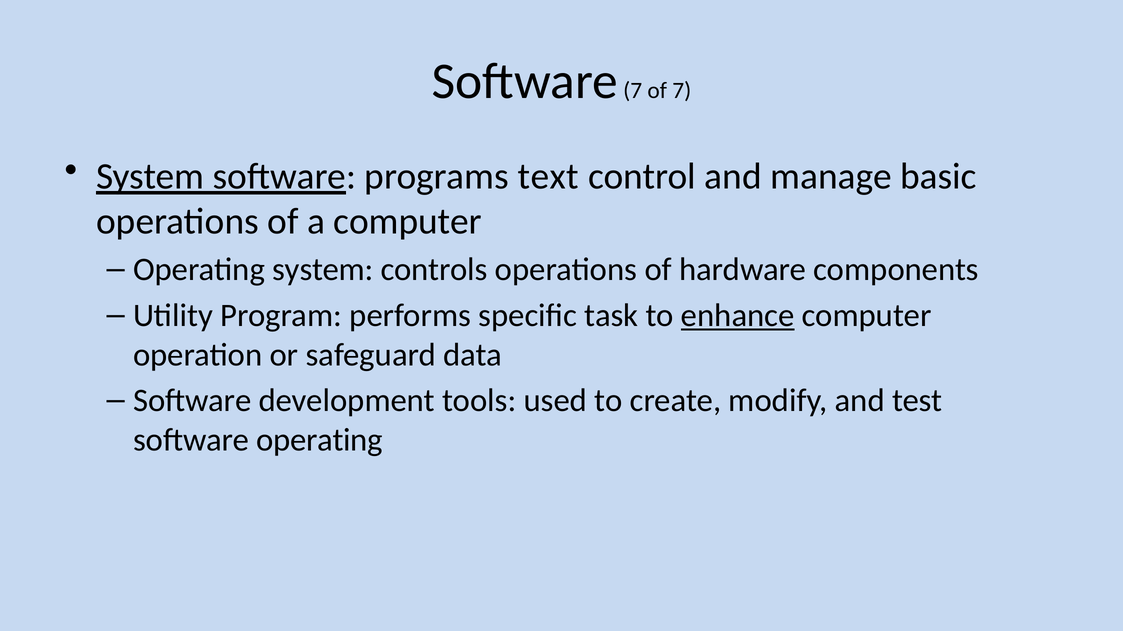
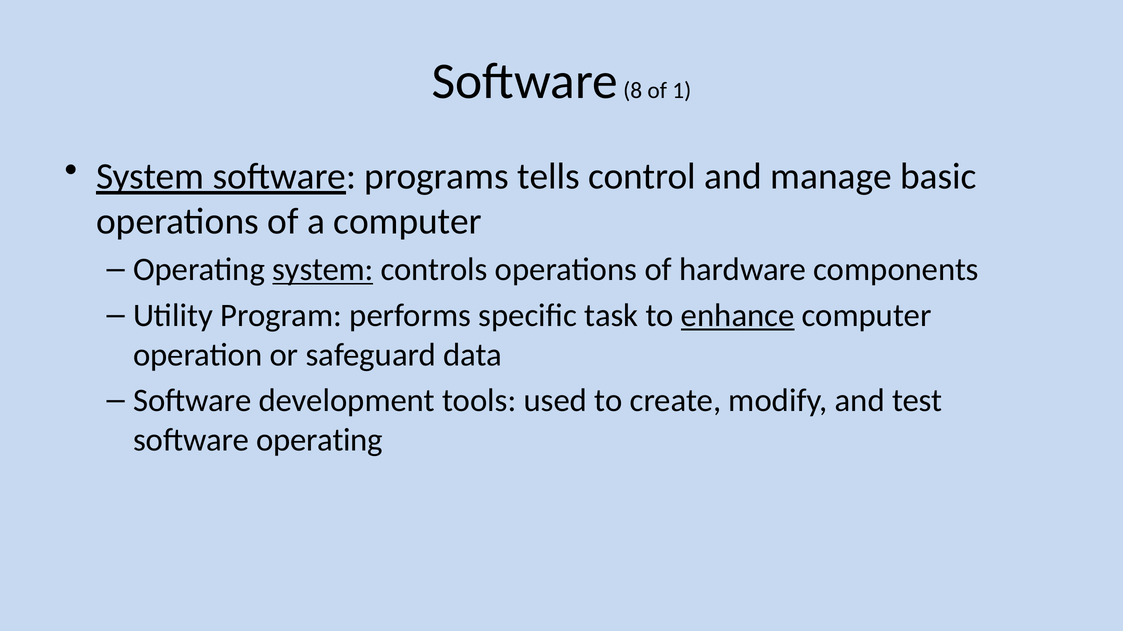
Software 7: 7 -> 8 (633, 91)
of 7: 7 -> 1 (682, 91)
text: text -> tells (548, 177)
system underline: none -> present (323, 270)
